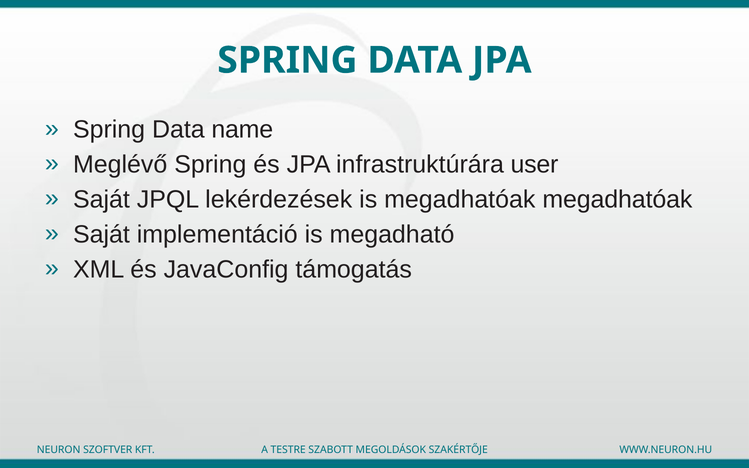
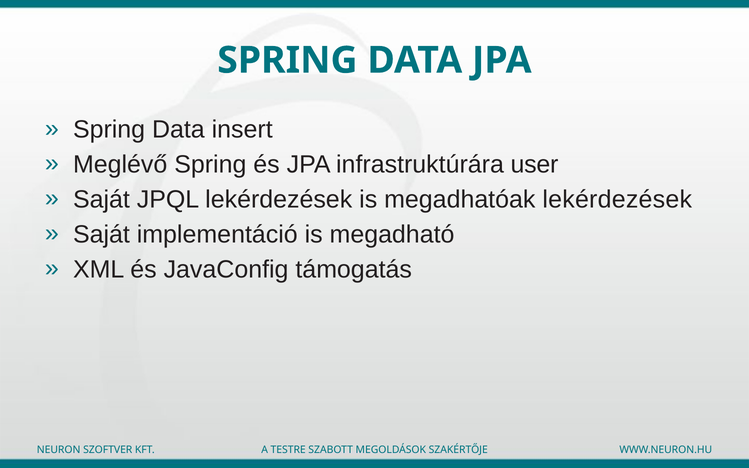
name: name -> insert (242, 130)
megadhatóak megadhatóak: megadhatóak -> lekérdezések (617, 200)
